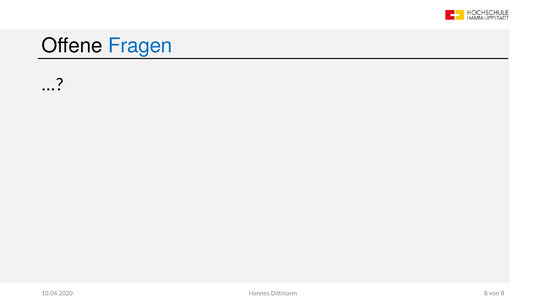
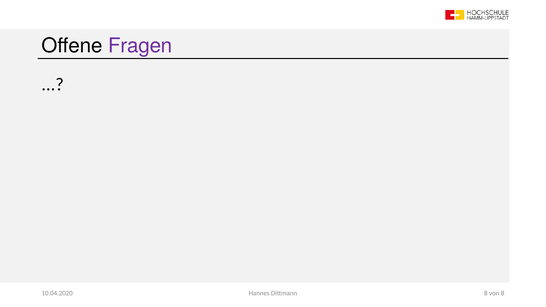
Fragen colour: blue -> purple (140, 46)
